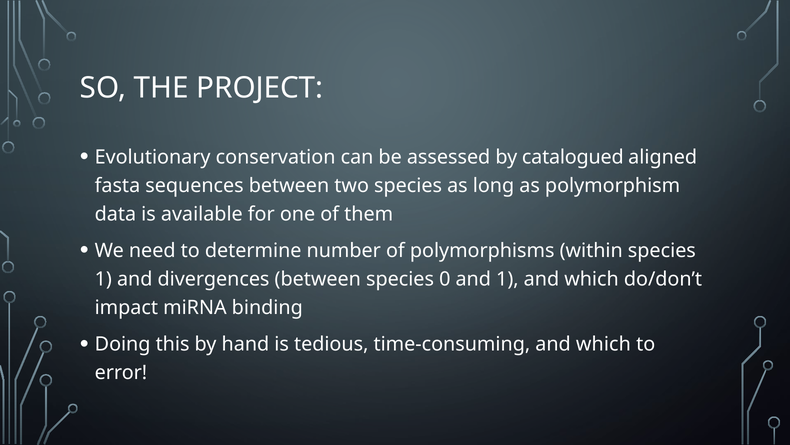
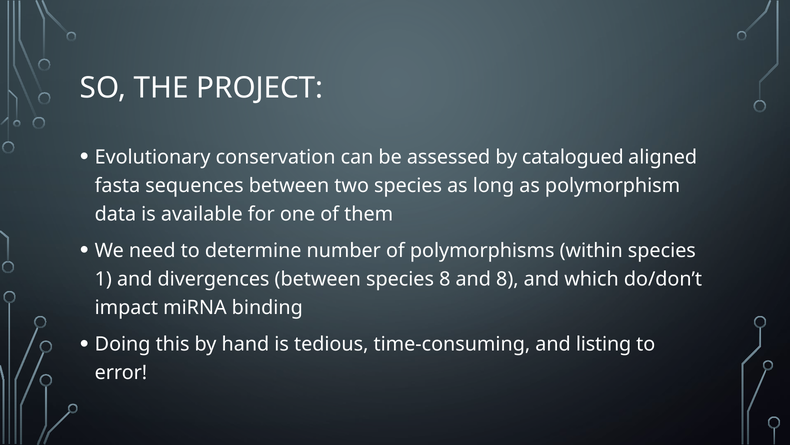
species 0: 0 -> 8 (445, 279)
and 1: 1 -> 8 (507, 279)
time-consuming and which: which -> listing (604, 344)
